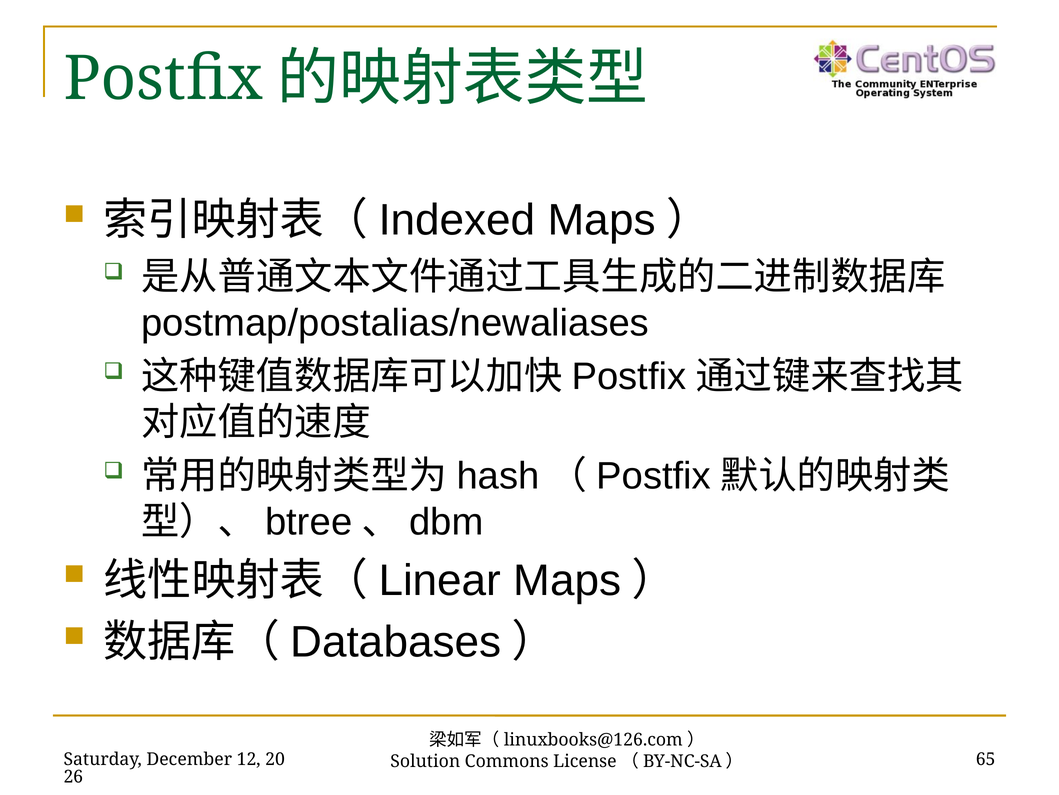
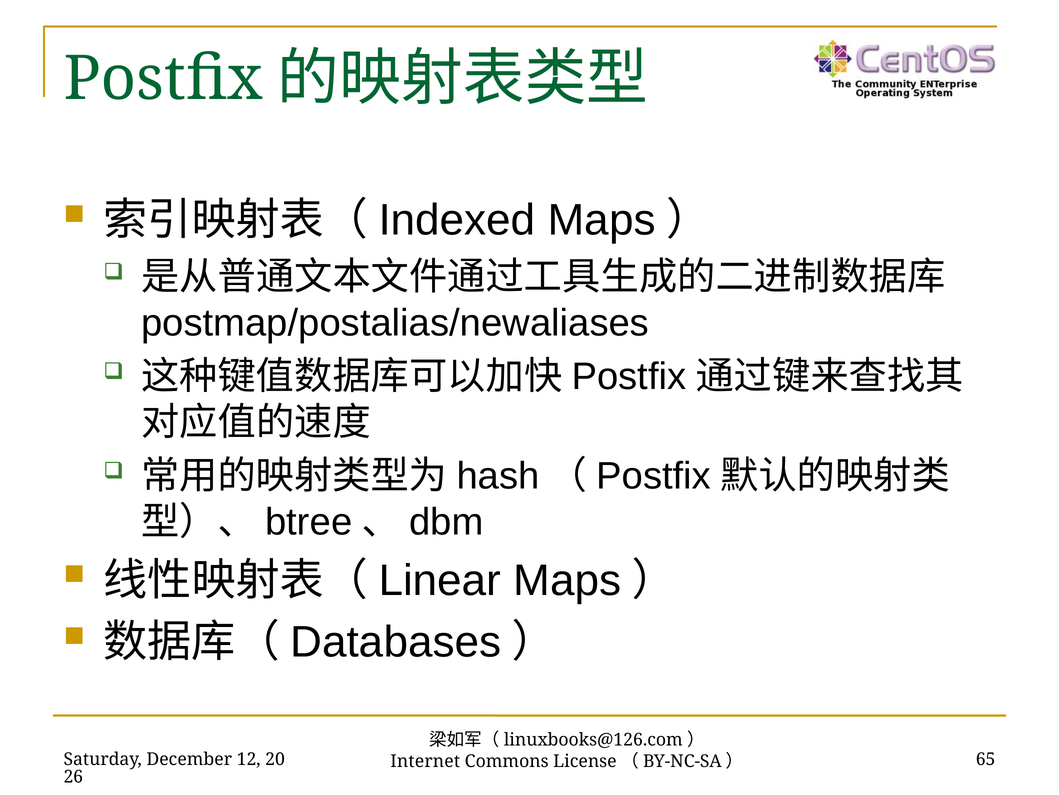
Solution: Solution -> Internet (425, 761)
